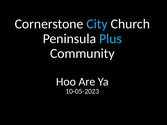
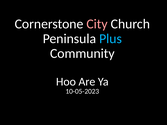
City colour: light blue -> pink (97, 24)
